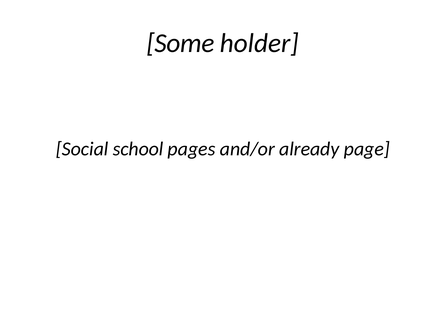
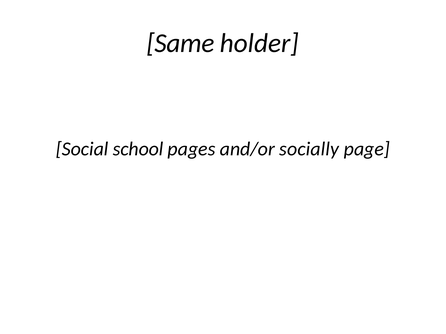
Some: Some -> Same (180, 43)
already: already -> socially (309, 149)
